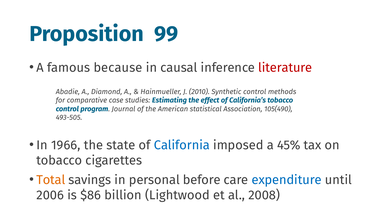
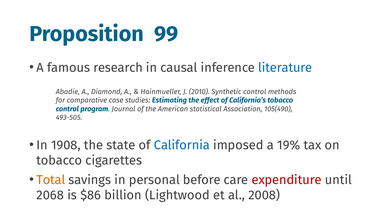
because: because -> research (118, 68)
literature colour: red -> blue (285, 68)
1966: 1966 -> 1908 (66, 145)
45%: 45% -> 19% (289, 145)
expenditure colour: blue -> red (287, 180)
2006: 2006 -> 2068 (50, 195)
